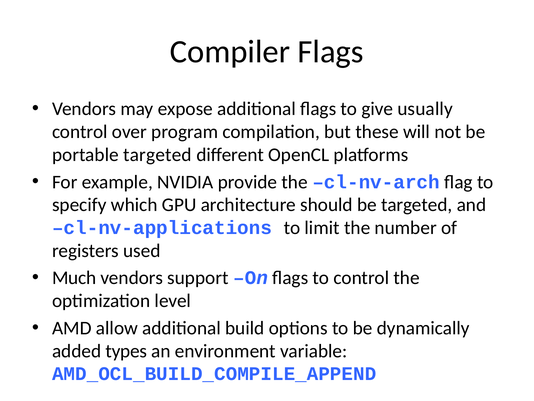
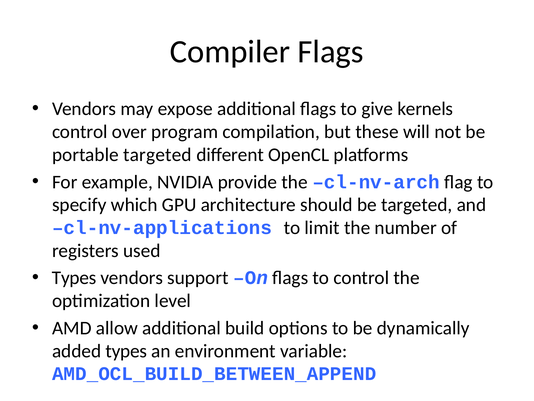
usually: usually -> kernels (425, 109)
Much: Much -> Types (74, 278)
AMD_OCL_BUILD_COMPILE_APPEND: AMD_OCL_BUILD_COMPILE_APPEND -> AMD_OCL_BUILD_BETWEEN_APPEND (214, 373)
